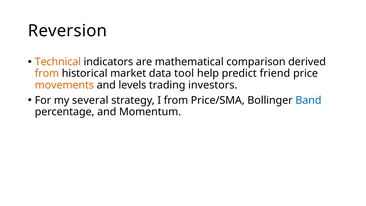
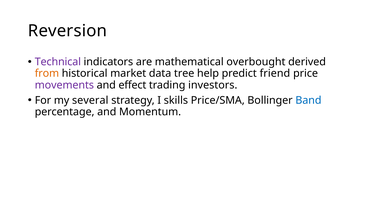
Technical colour: orange -> purple (58, 62)
comparison: comparison -> overbought (256, 62)
tool: tool -> tree (184, 73)
movements colour: orange -> purple (64, 85)
levels: levels -> effect (132, 85)
I from: from -> skills (176, 100)
